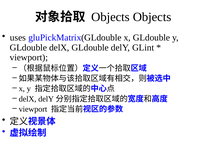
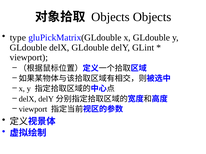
uses: uses -> type (18, 38)
